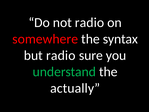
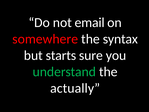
not radio: radio -> email (90, 22)
but radio: radio -> starts (61, 55)
